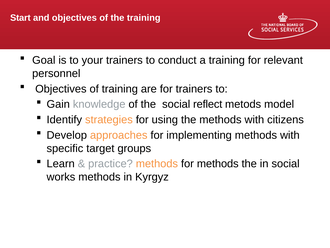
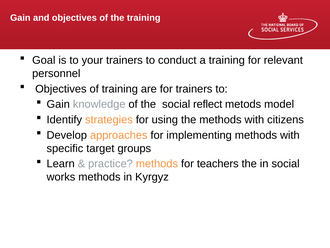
Start: Start -> Gain (20, 18)
for methods: methods -> teachers (218, 163)
